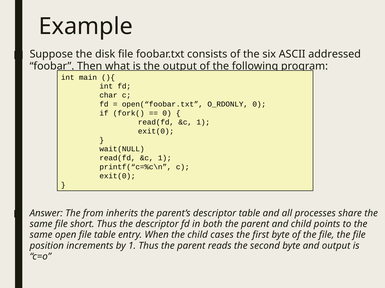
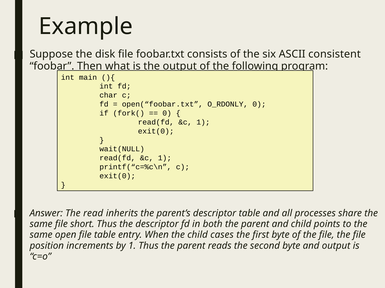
addressed: addressed -> consistent (335, 54)
from: from -> read (93, 214)
